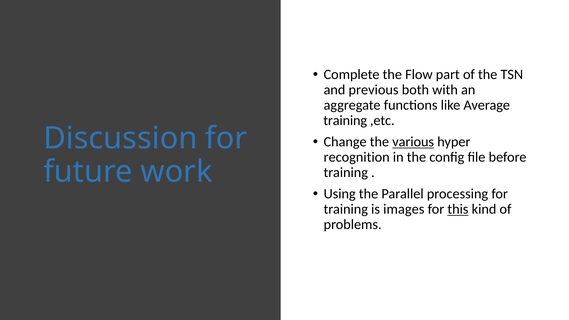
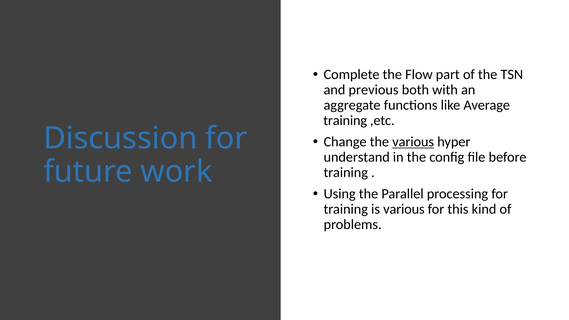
recognition: recognition -> understand (357, 157)
is images: images -> various (404, 209)
this underline: present -> none (458, 209)
